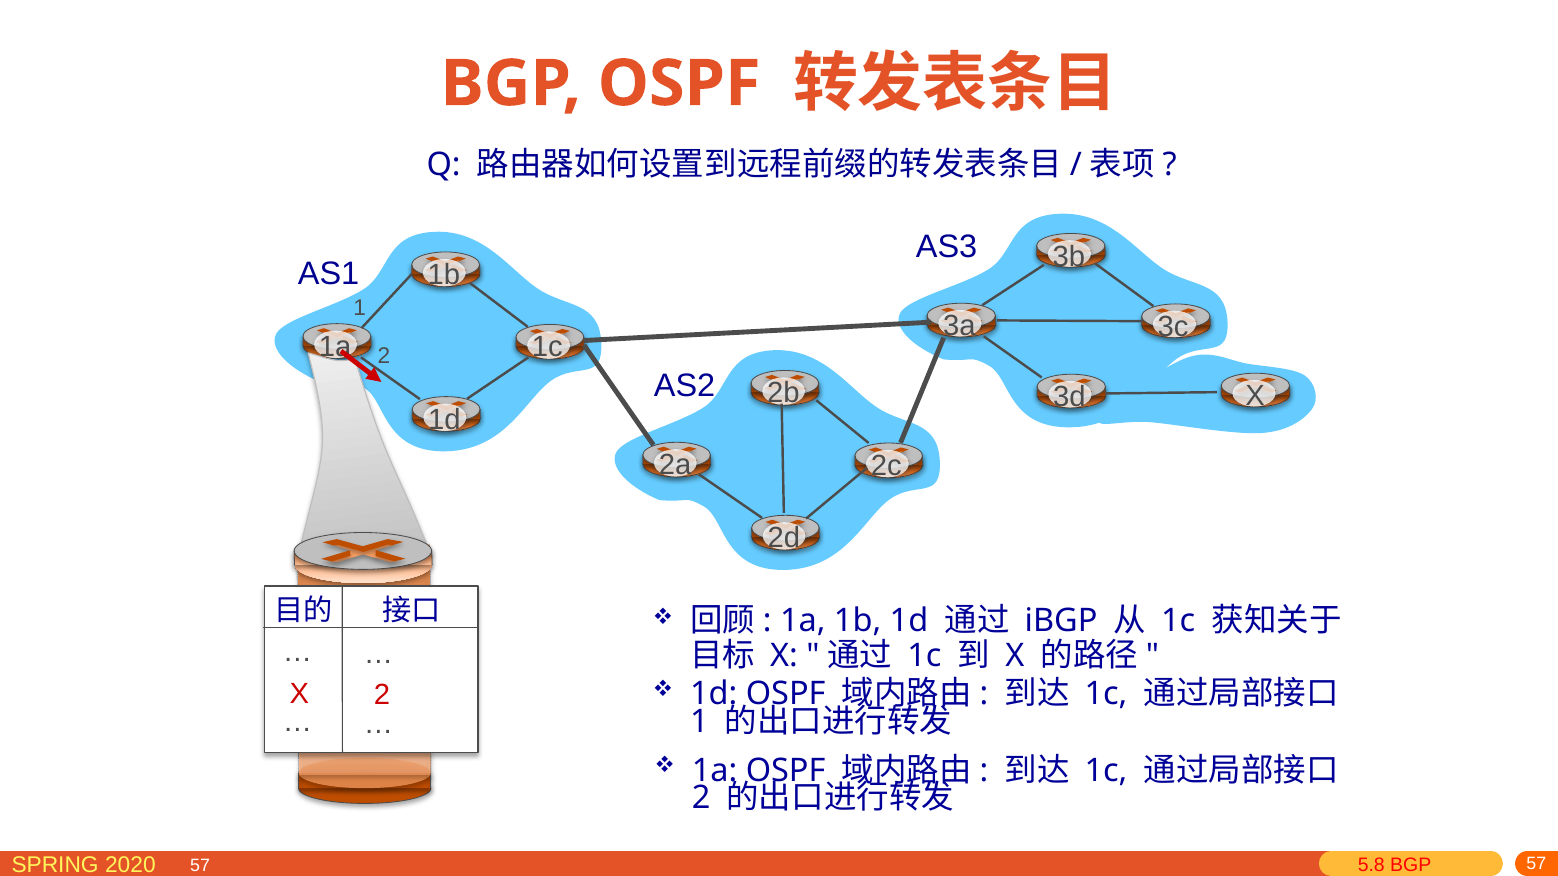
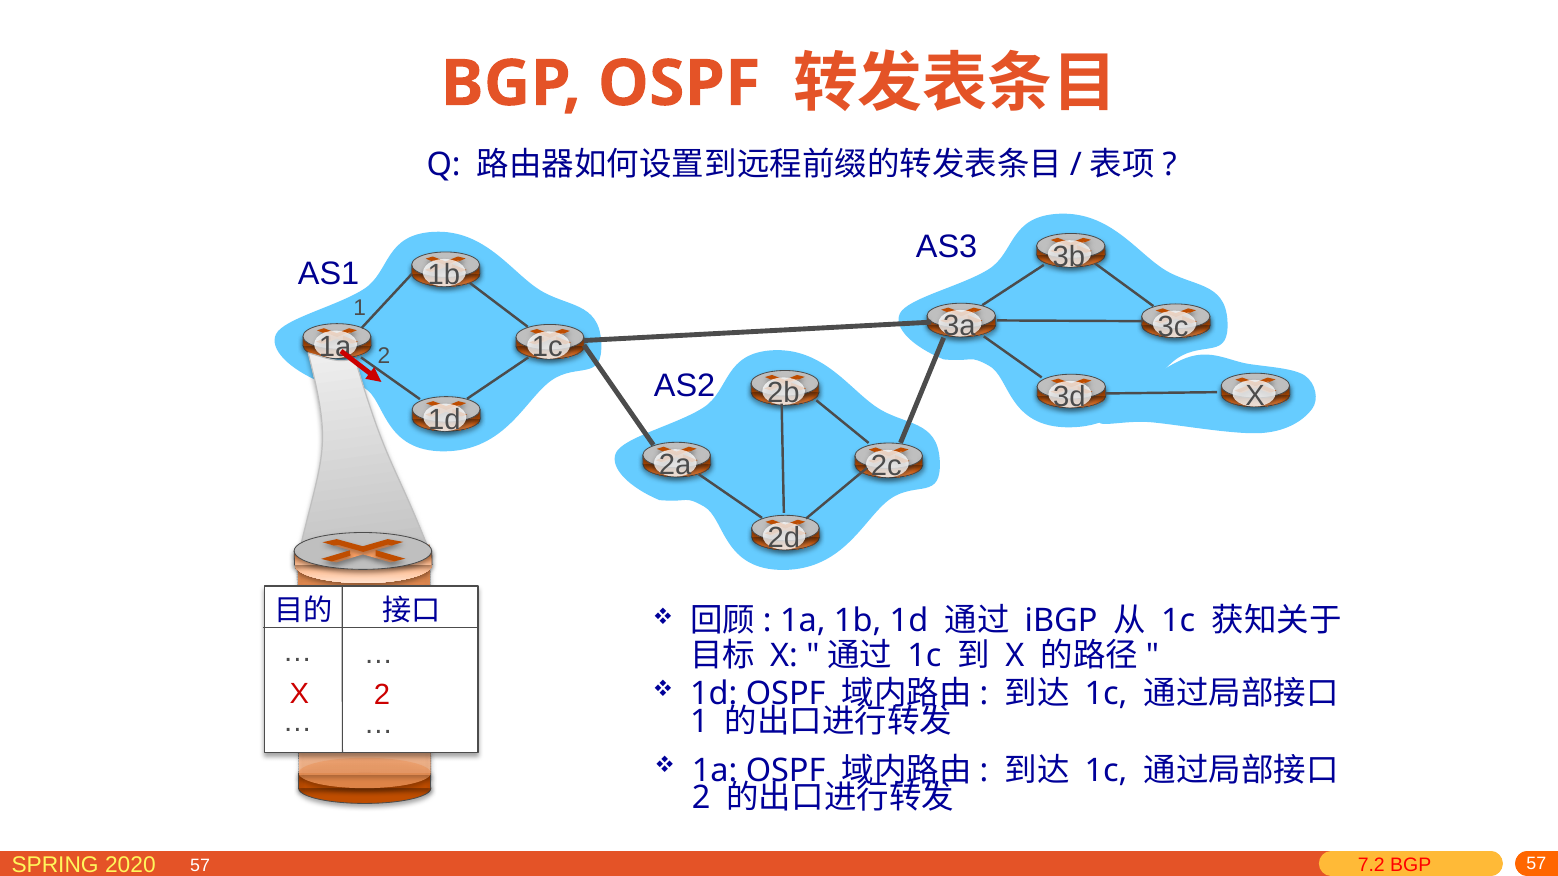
5.8: 5.8 -> 7.2 (1371, 865)
